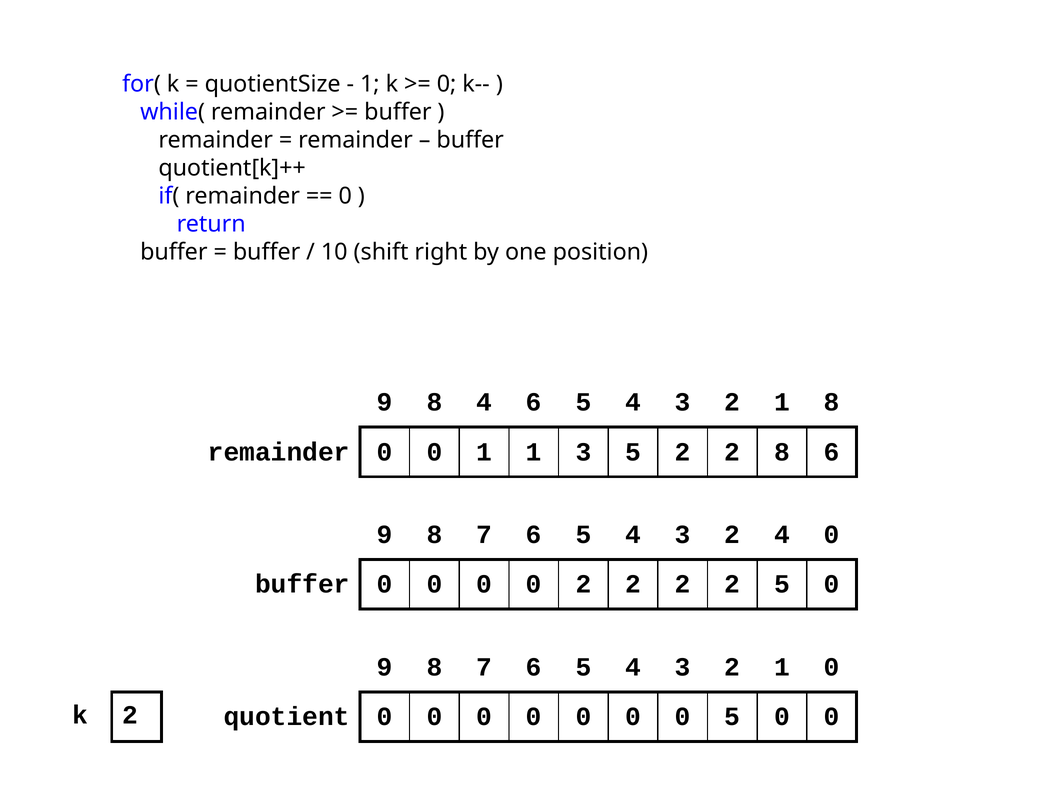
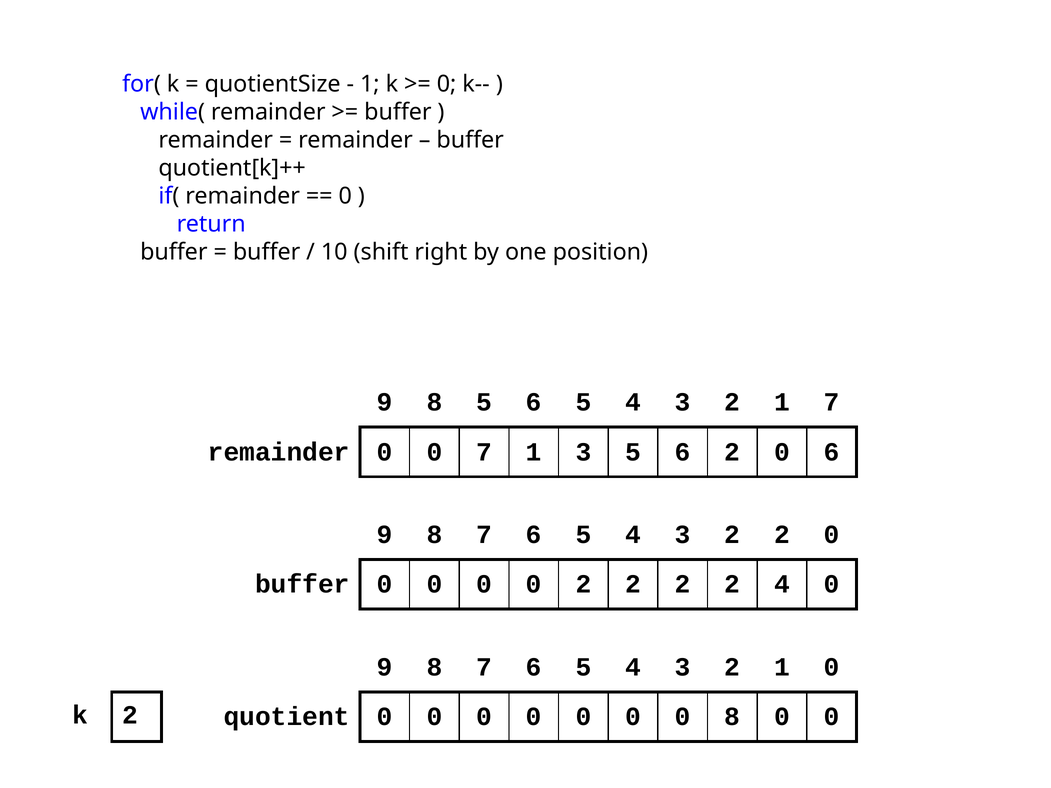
8 4: 4 -> 5 (484, 402)
1 8: 8 -> 7 (832, 402)
0 1: 1 -> 7 (484, 452)
3 5 2: 2 -> 6 (683, 452)
8: 8 -> 0 (782, 452)
3 2 4: 4 -> 2 (782, 535)
2 5: 5 -> 4 (782, 584)
0 5: 5 -> 8 (732, 717)
